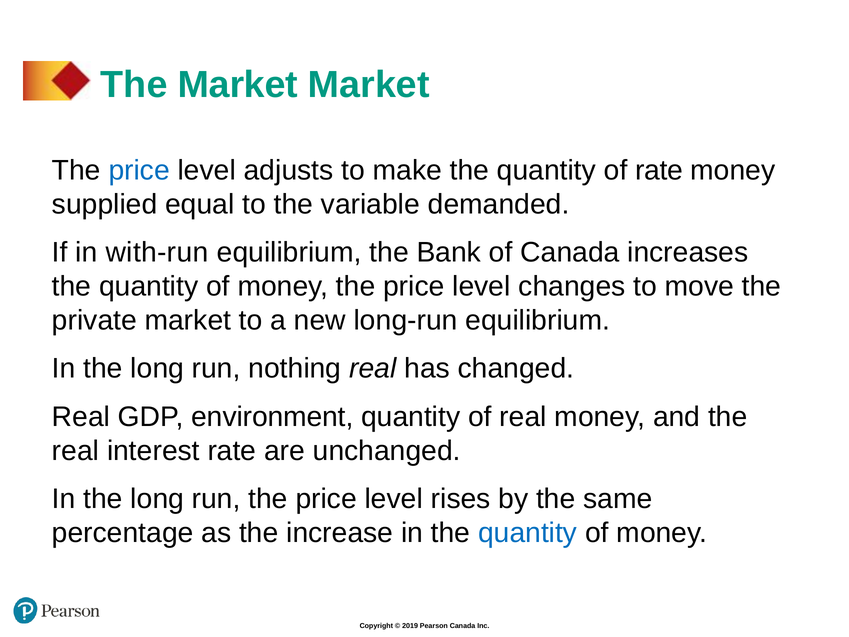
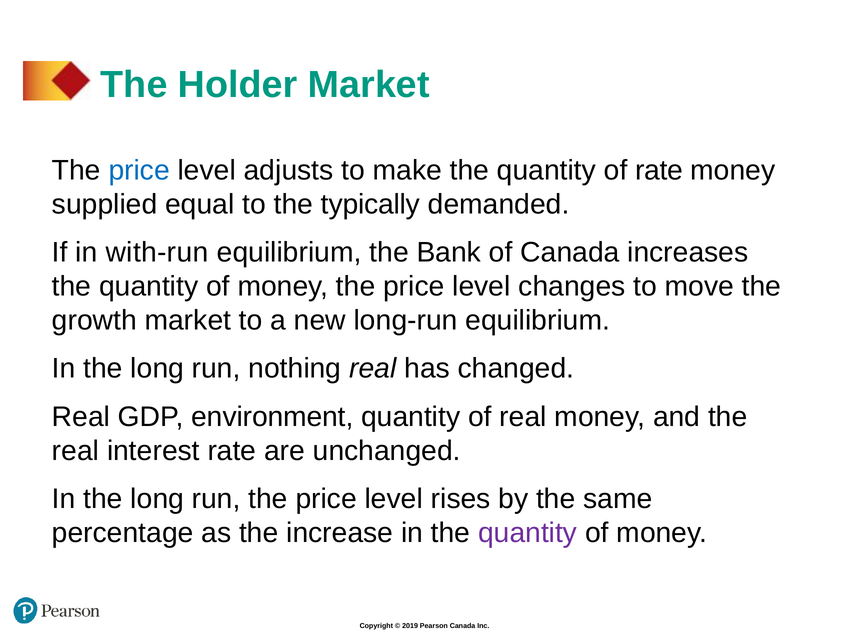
The Market: Market -> Holder (238, 85)
variable: variable -> typically (371, 204)
private: private -> growth (94, 320)
quantity colour: blue -> purple (528, 533)
